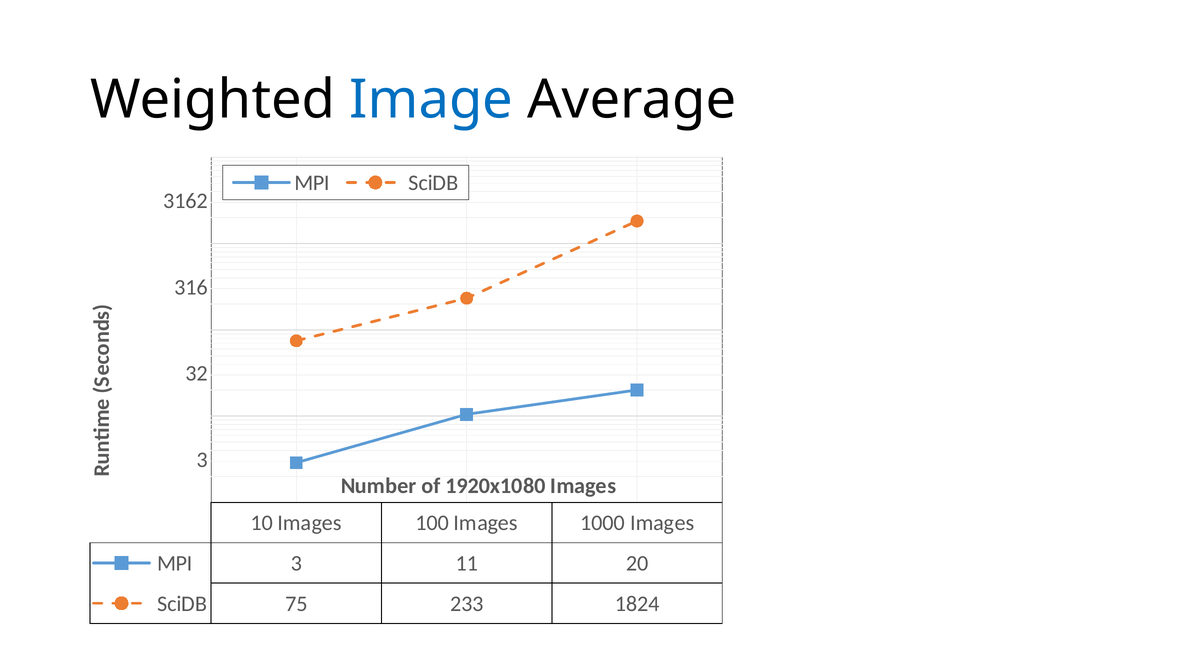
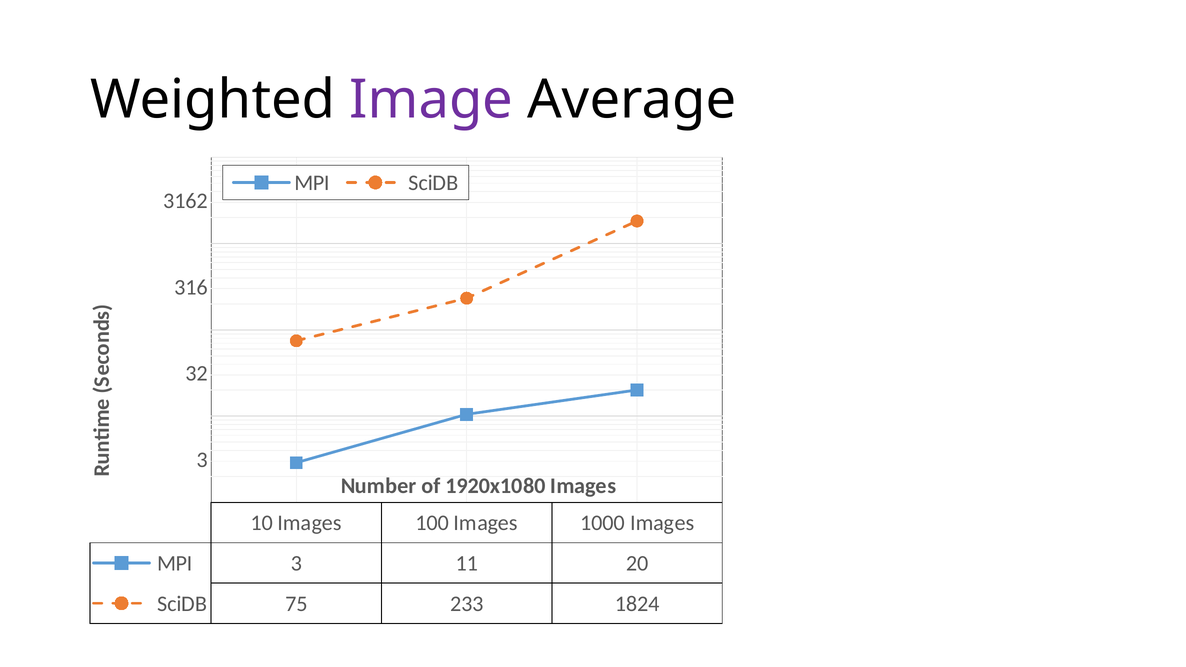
Image colour: blue -> purple (431, 100)
